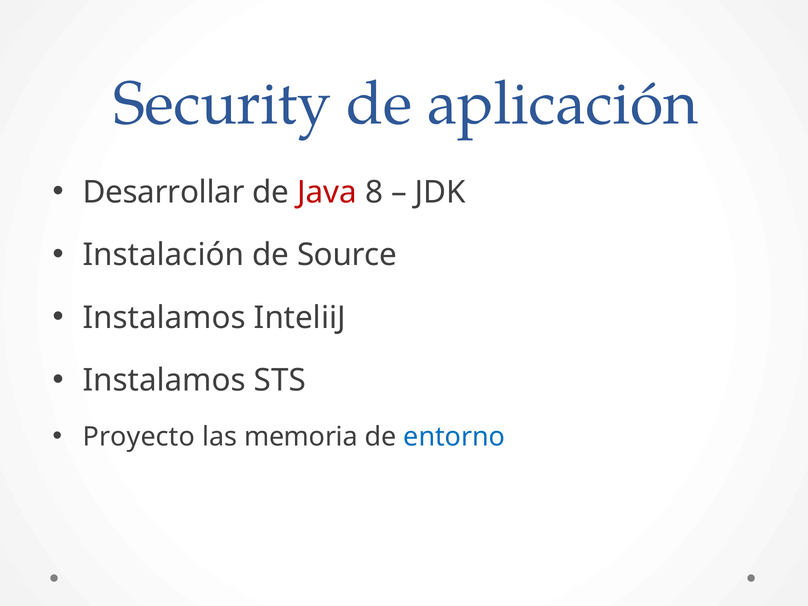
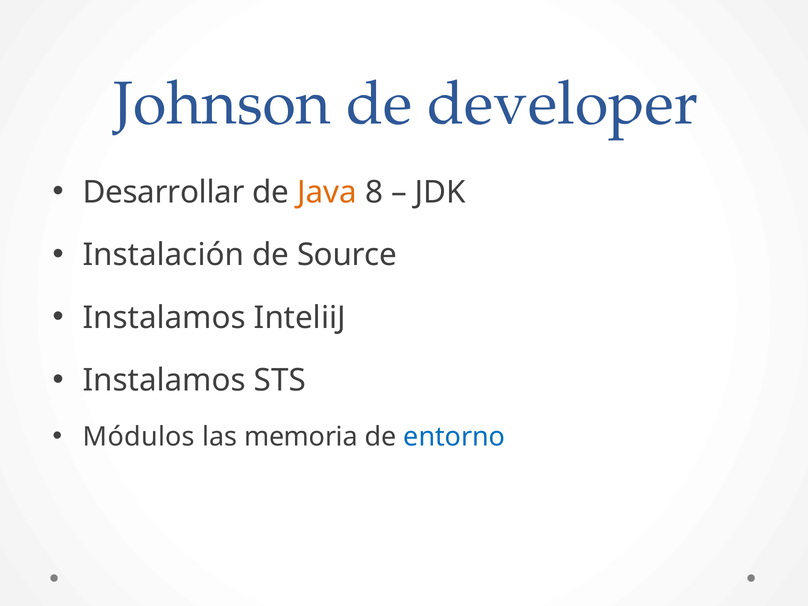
Security: Security -> Johnson (222, 104)
aplicación: aplicación -> developer (563, 104)
Java colour: red -> orange (327, 192)
Proyecto: Proyecto -> Módulos (139, 437)
